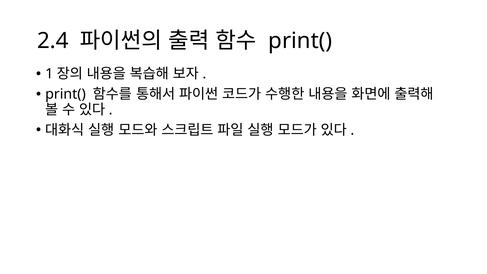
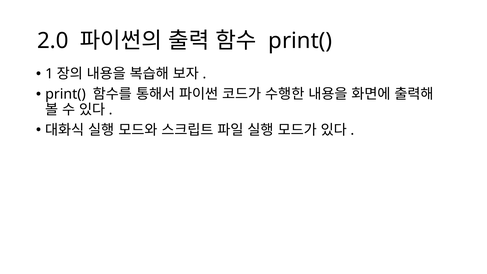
2.4: 2.4 -> 2.0 (53, 41)
